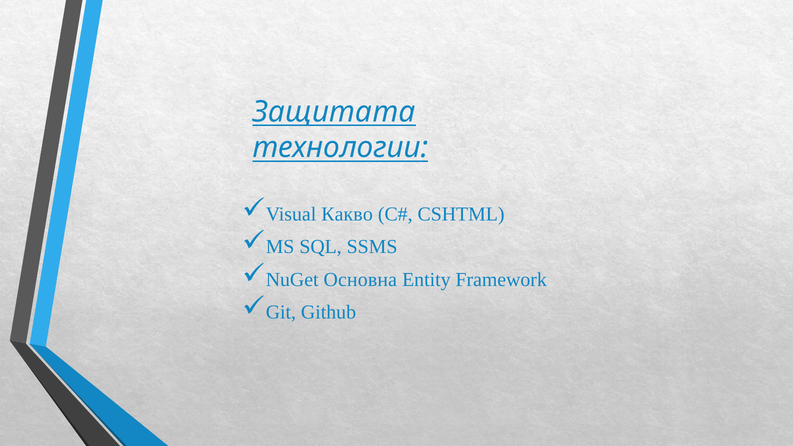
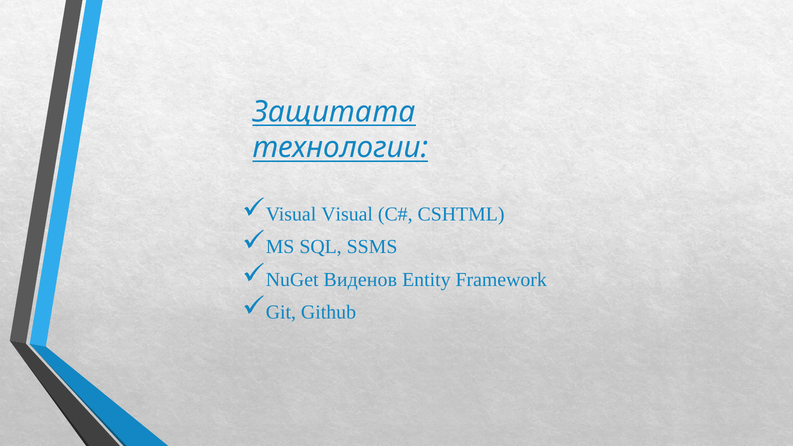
Visual Какво: Какво -> Visual (347, 214)
Основна: Основна -> Виденов (360, 280)
